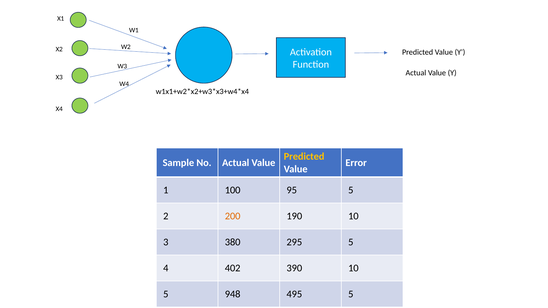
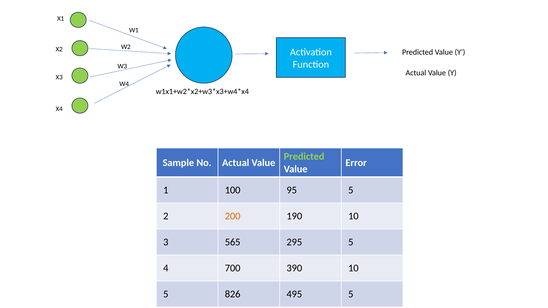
Predicted colour: yellow -> light green (304, 157)
380: 380 -> 565 (233, 242)
402: 402 -> 700 (233, 268)
948: 948 -> 826 (233, 294)
